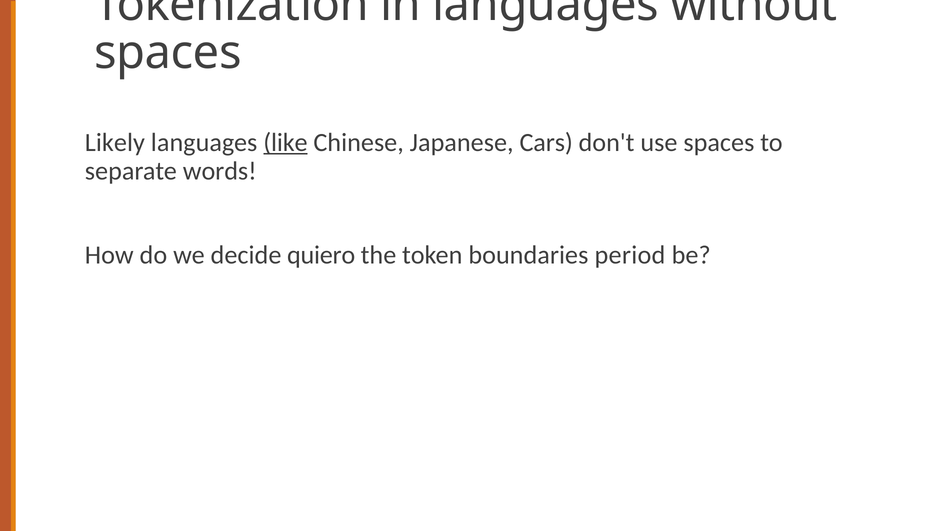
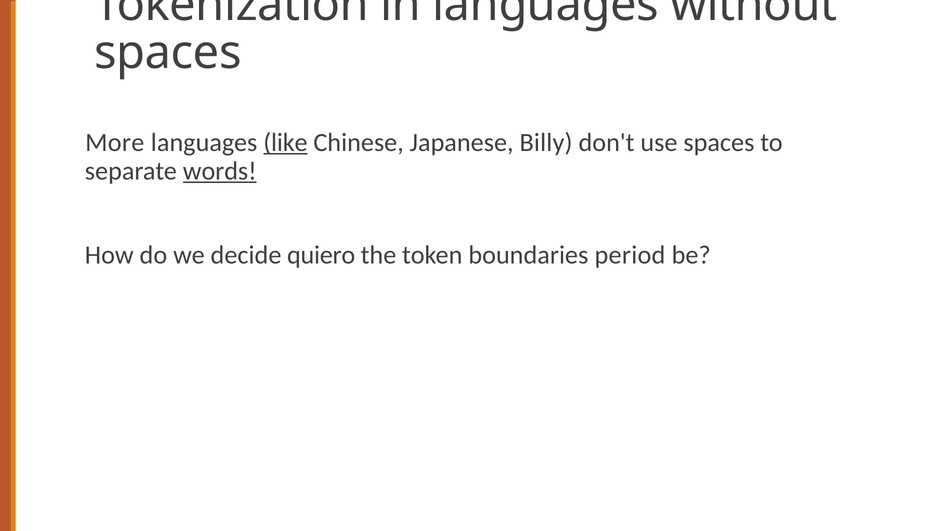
Likely: Likely -> More (115, 143)
Cars: Cars -> Billy (546, 143)
words underline: none -> present (220, 171)
